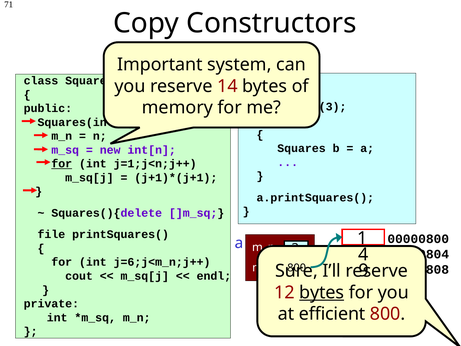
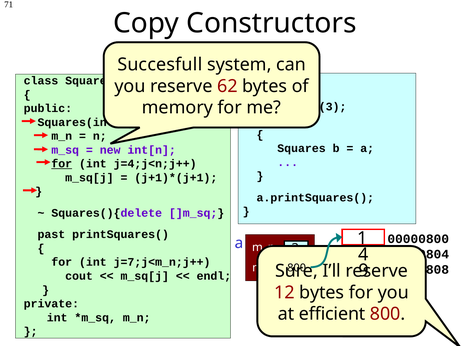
Important: Important -> Succesfull (160, 65)
14: 14 -> 62 (227, 86)
j=1;j<n;j++: j=1;j<n;j++ -> j=4;j<n;j++ (155, 164)
file: file -> past (51, 234)
j=6;j<m_n;j++: j=6;j<m_n;j++ -> j=7;j<m_n;j++ (162, 262)
bytes underline: present -> none (322, 292)
